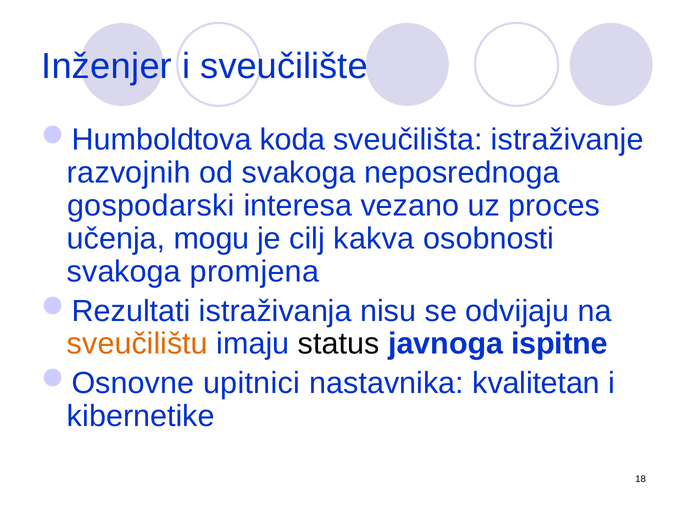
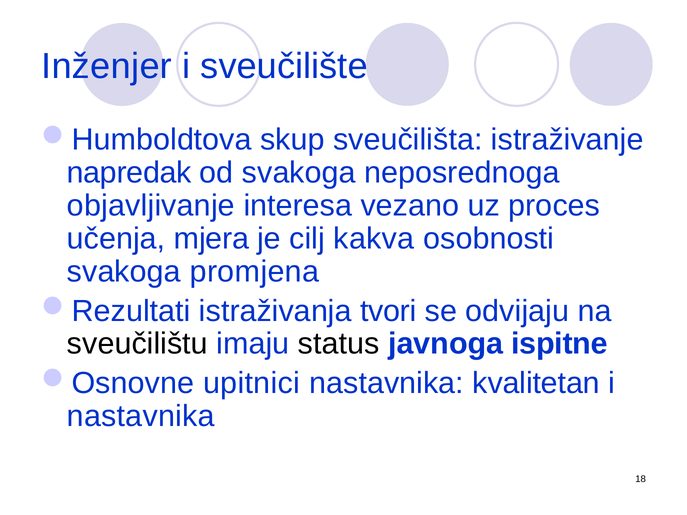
koda: koda -> skup (292, 140)
razvojnih: razvojnih -> napredak (129, 173)
gospodarski: gospodarski -> objavljivanje (151, 206)
mogu: mogu -> mjera (211, 239)
nisu: nisu -> tvori (388, 311)
sveučilištu colour: orange -> black (137, 344)
kibernetike: kibernetike -> nastavnika (141, 416)
